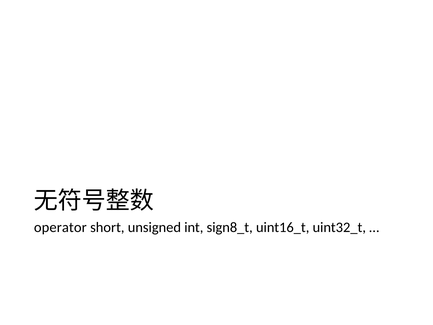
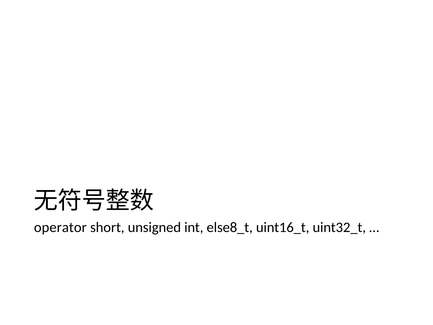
sign8_t: sign8_t -> else8_t (230, 227)
